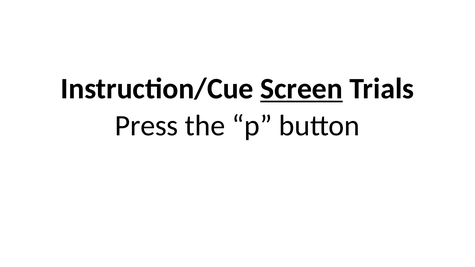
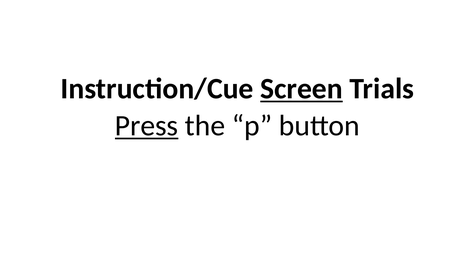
Press underline: none -> present (147, 126)
